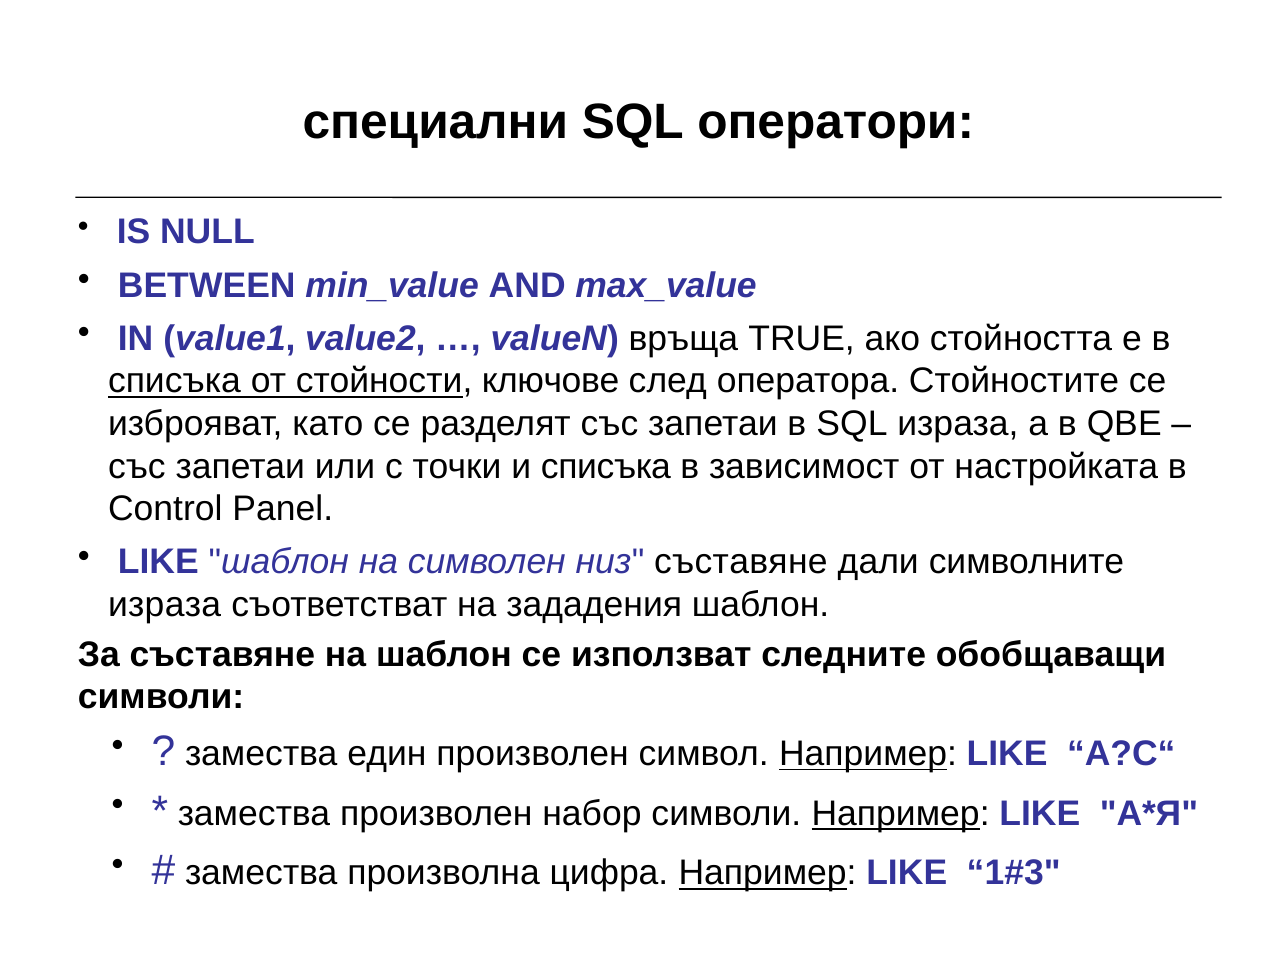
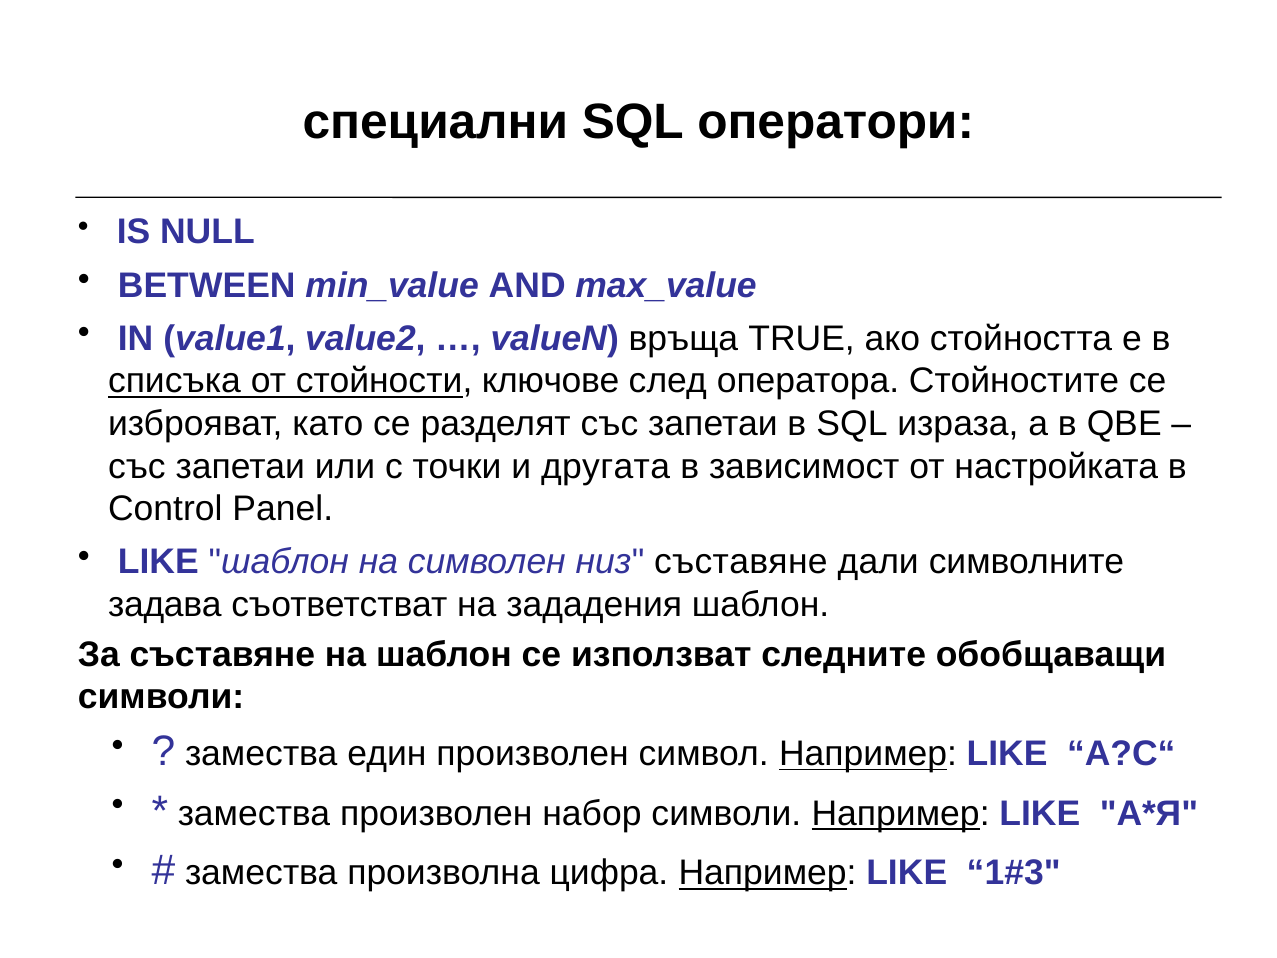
и списъка: списъка -> другата (606, 466)
израза: израза -> задава (165, 605)
